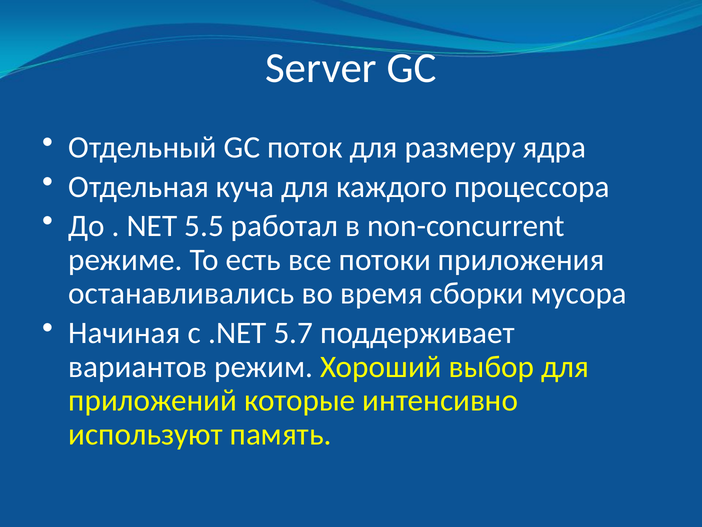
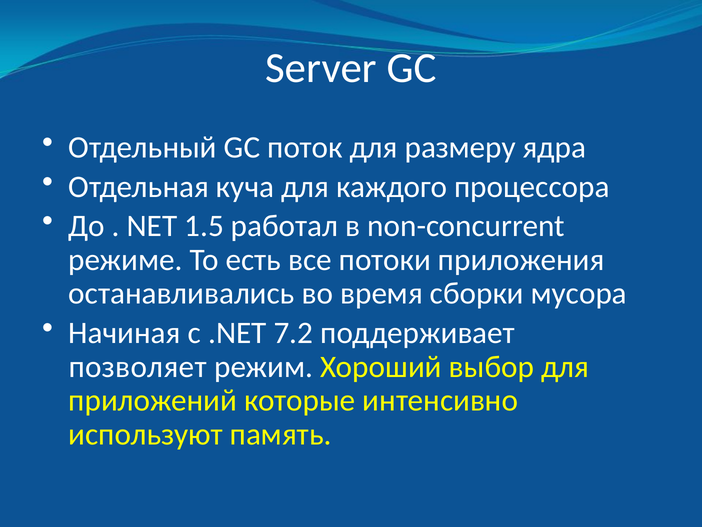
5.5: 5.5 -> 1.5 (204, 226)
5.7: 5.7 -> 7.2 (293, 333)
вариантов: вариантов -> позволяет (138, 366)
